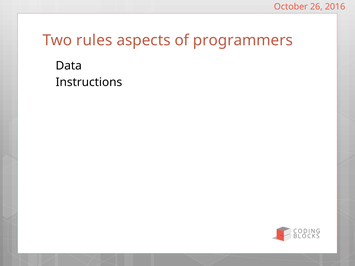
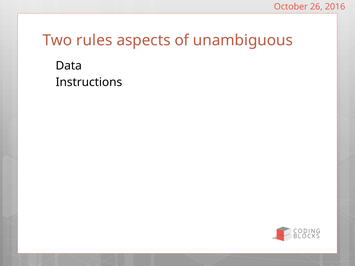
programmers: programmers -> unambiguous (243, 40)
